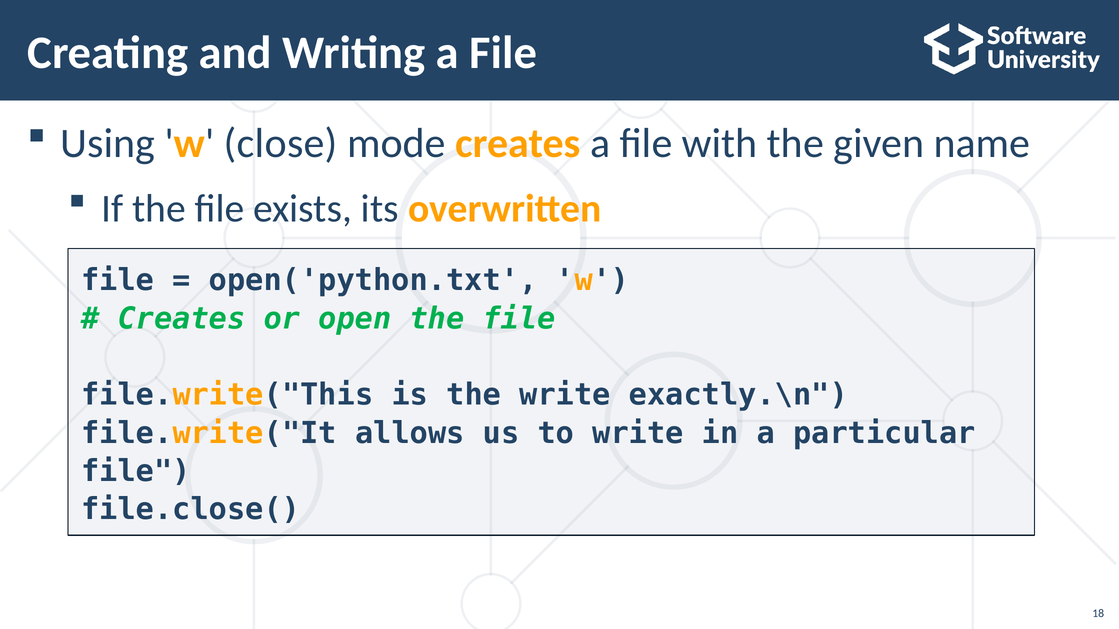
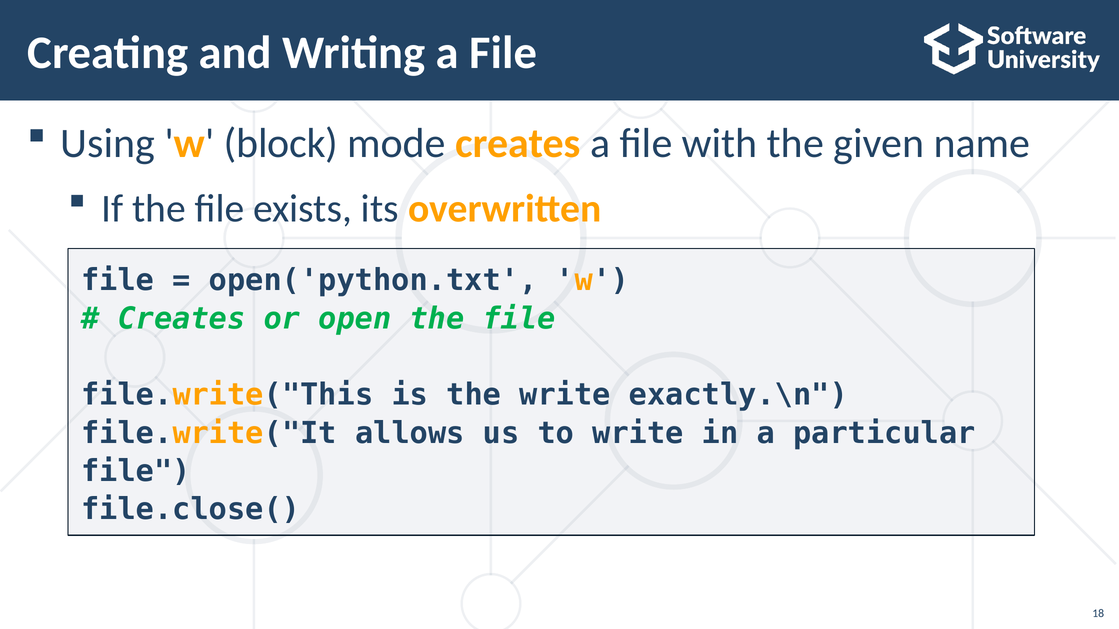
close: close -> block (281, 144)
